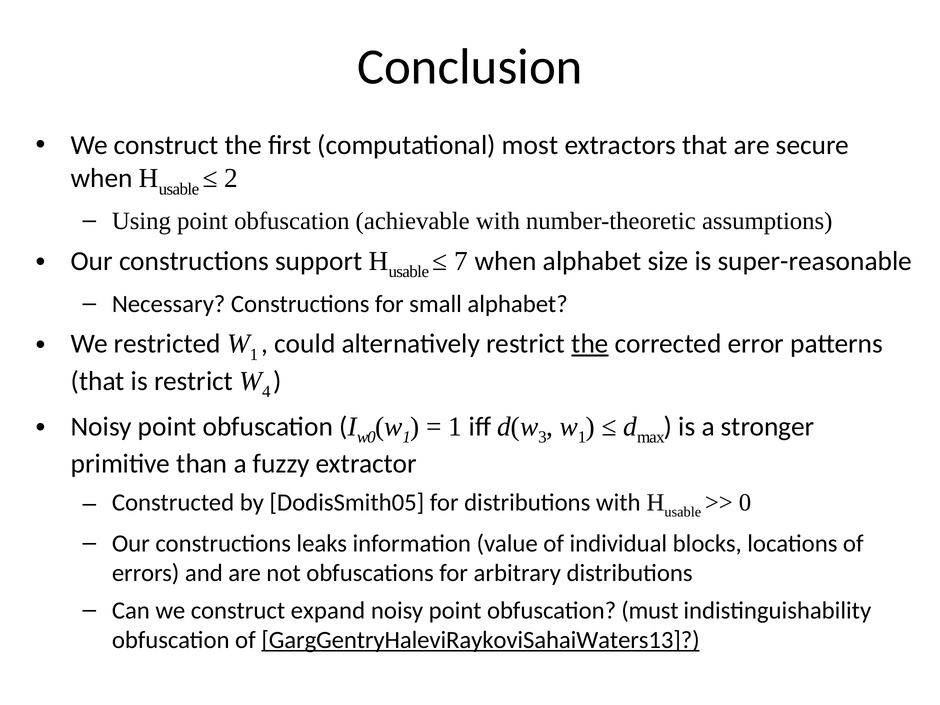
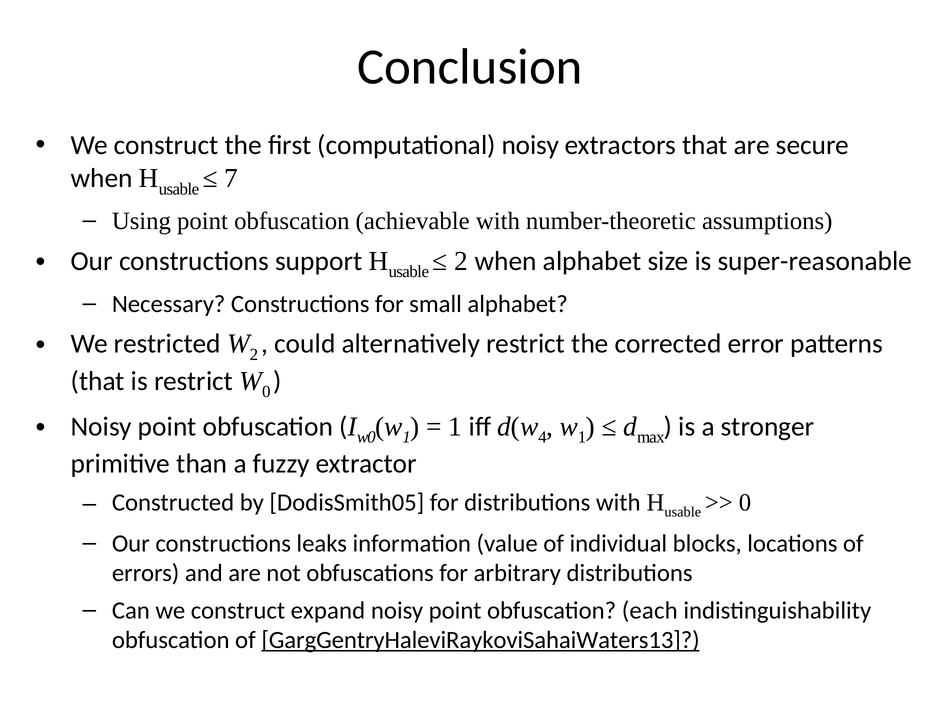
computational most: most -> noisy (530, 145)
2: 2 -> 7 (231, 178)
7: 7 -> 2 (461, 261)
1: 1 -> 2 (254, 354)
the underline: present -> none (590, 344)
4: 4 -> 0 (266, 392)
3: 3 -> 4 (542, 437)
must: must -> each (650, 610)
